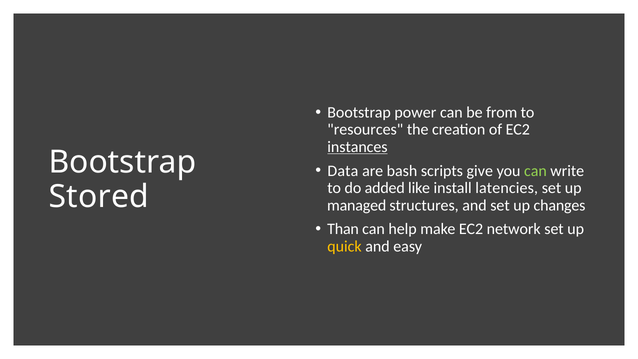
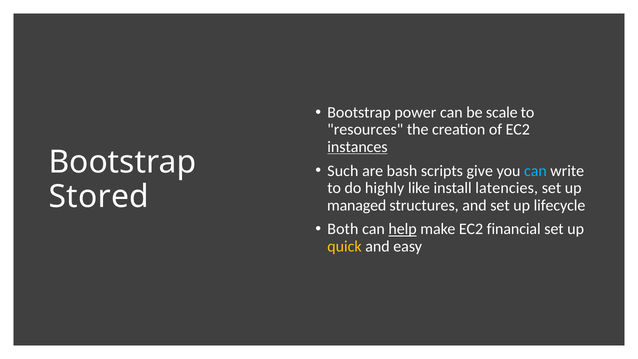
from: from -> scale (502, 112)
Data: Data -> Such (343, 171)
can colour: light green -> light blue (535, 171)
added: added -> highly (385, 188)
changes: changes -> lifecycle (559, 205)
Than: Than -> Both (343, 229)
help underline: none -> present (403, 229)
network: network -> financial (514, 229)
